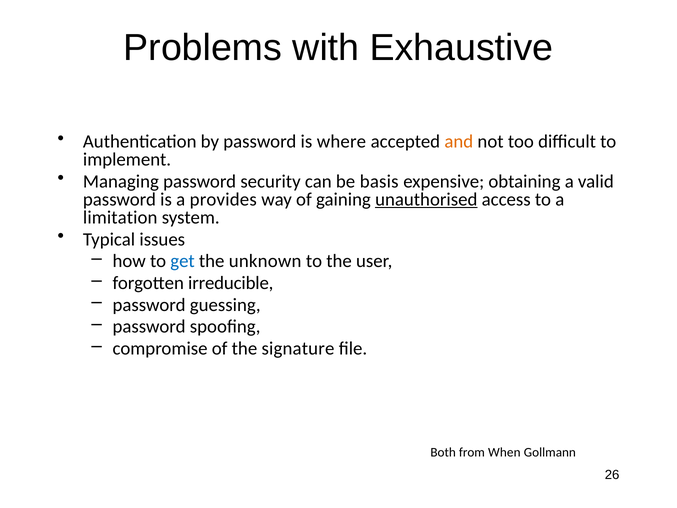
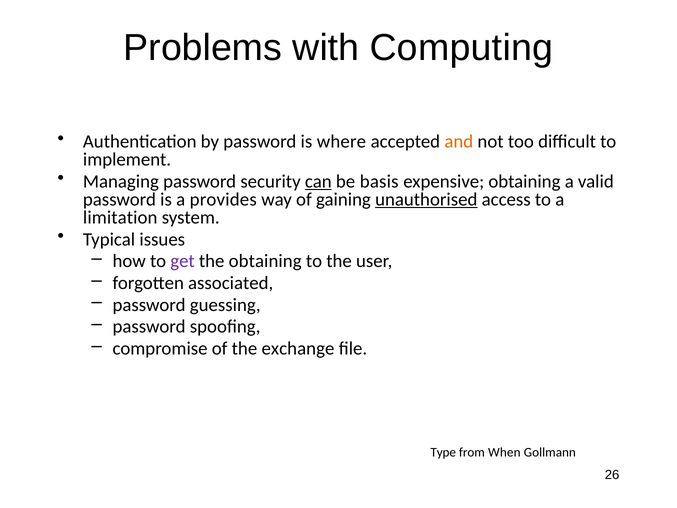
Exhaustive: Exhaustive -> Computing (461, 48)
can underline: none -> present (318, 181)
get colour: blue -> purple (183, 261)
the unknown: unknown -> obtaining (265, 261)
irreducible: irreducible -> associated (231, 283)
signature: signature -> exchange (298, 348)
Both: Both -> Type (443, 452)
